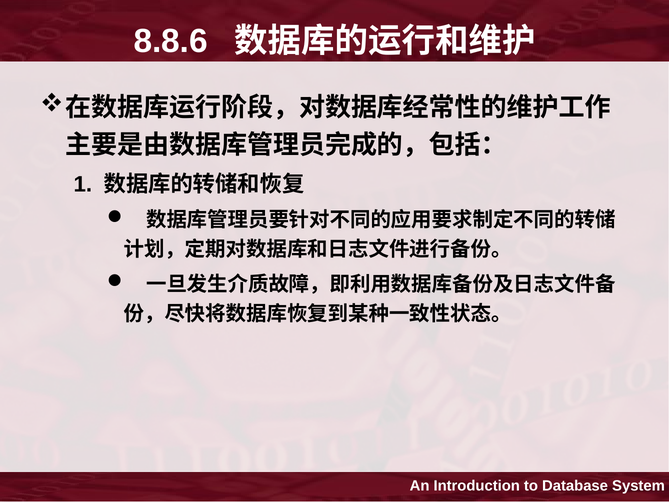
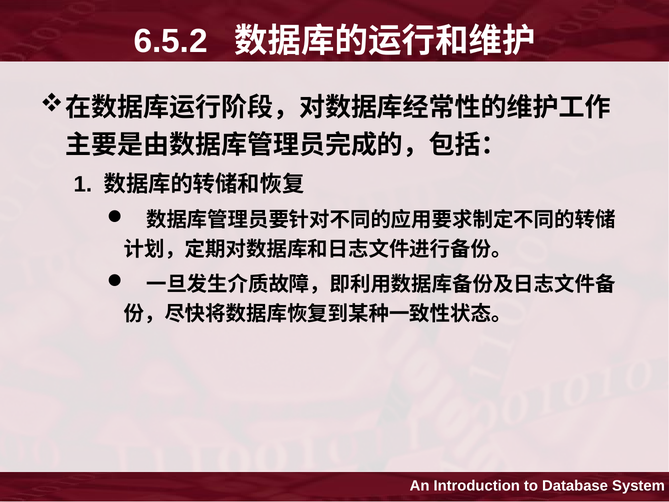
8.8.6: 8.8.6 -> 6.5.2 (171, 41)
